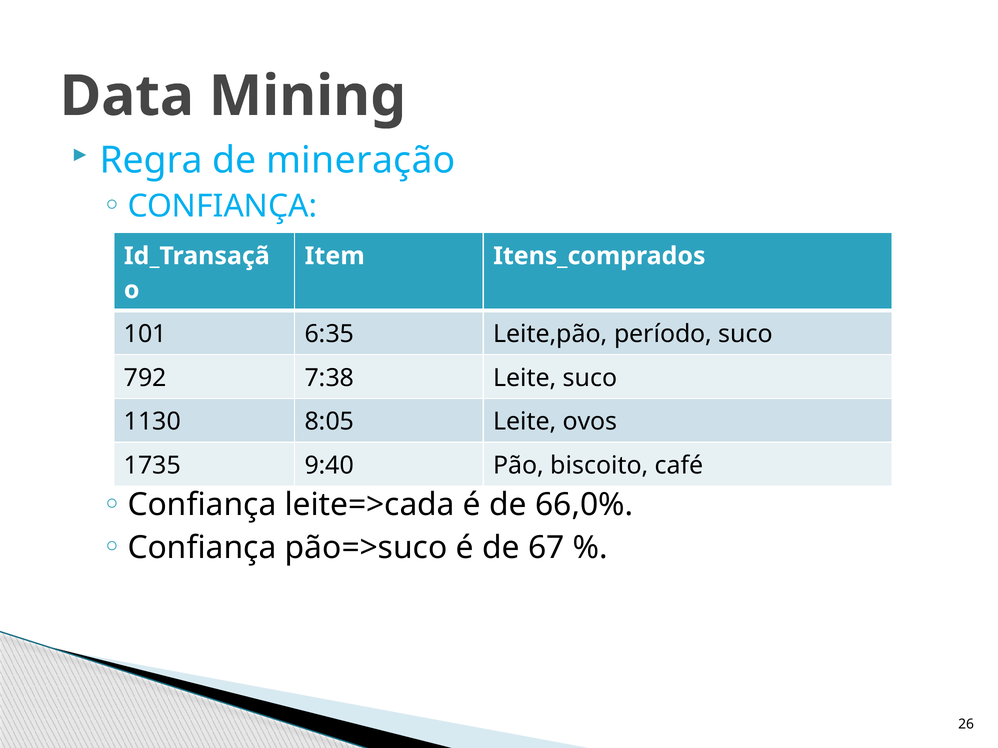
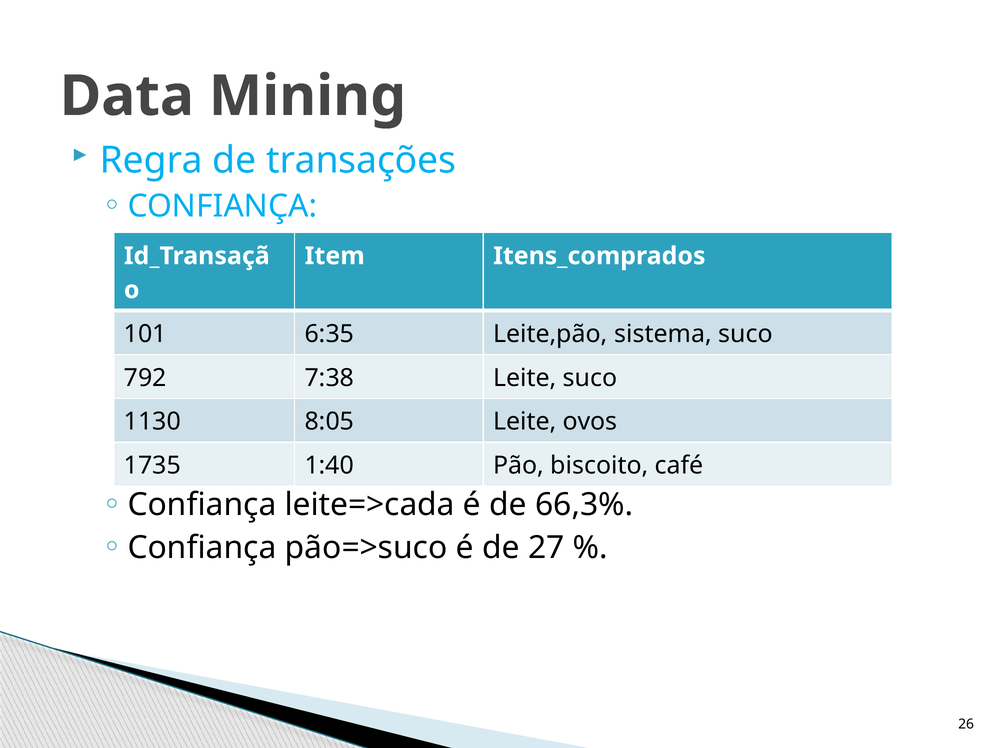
mineração: mineração -> transações (361, 161)
período: período -> sistema (663, 334)
9:40: 9:40 -> 1:40 (329, 466)
66,0%: 66,0% -> 66,3% (584, 505)
67: 67 -> 27 (546, 548)
